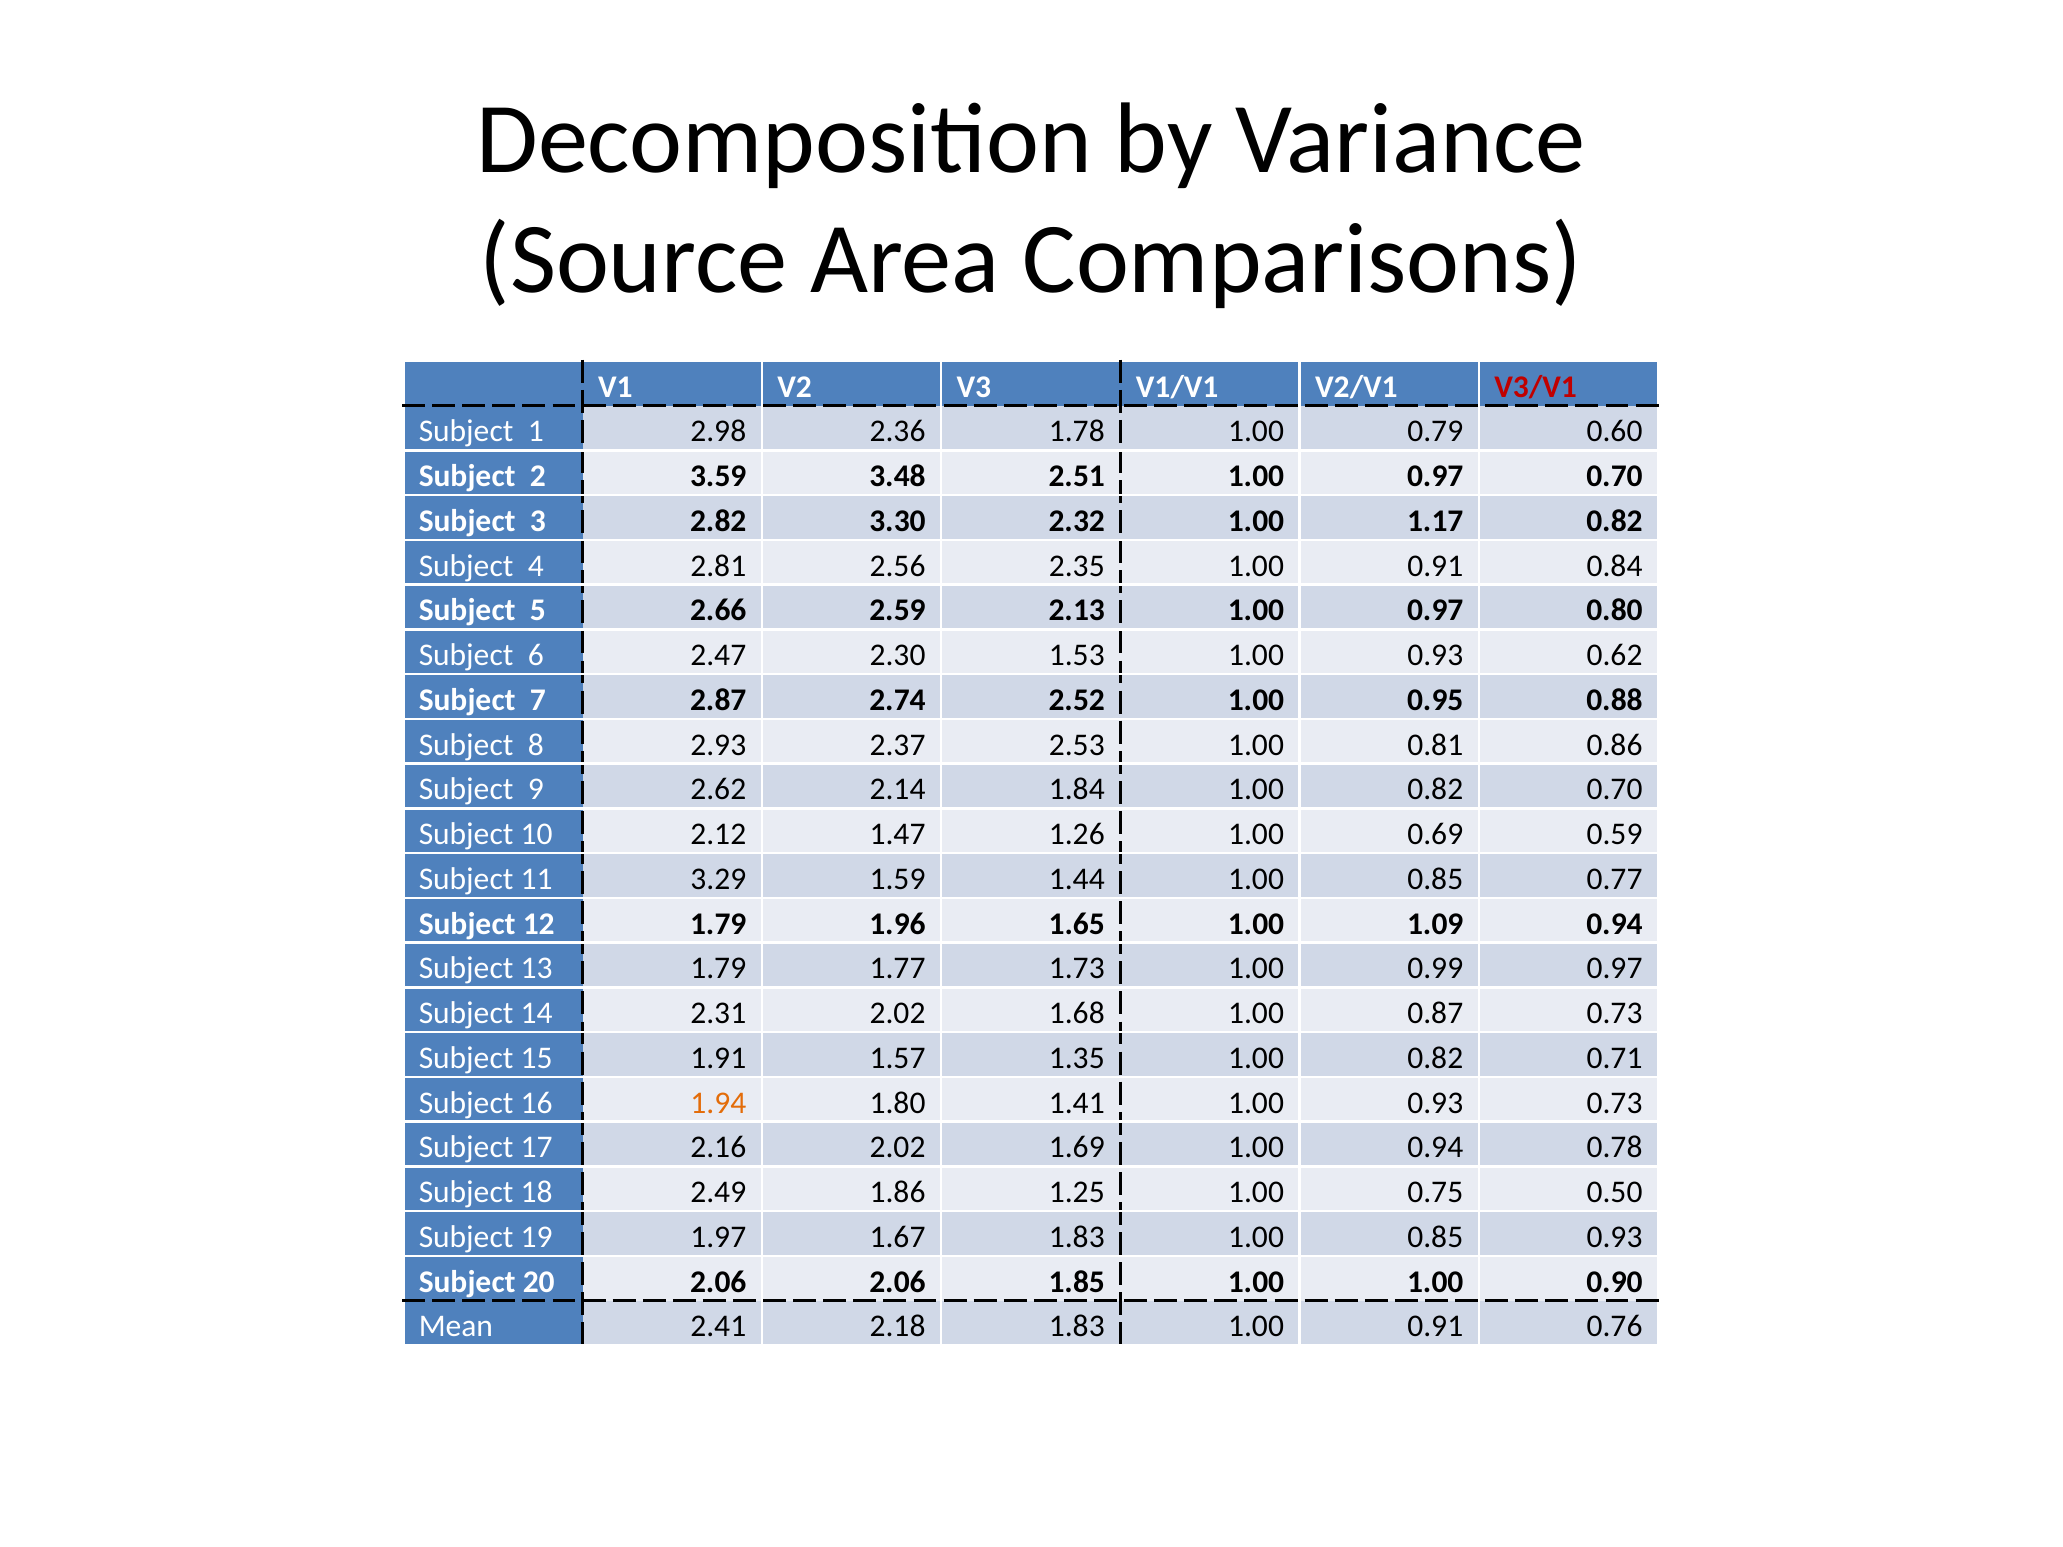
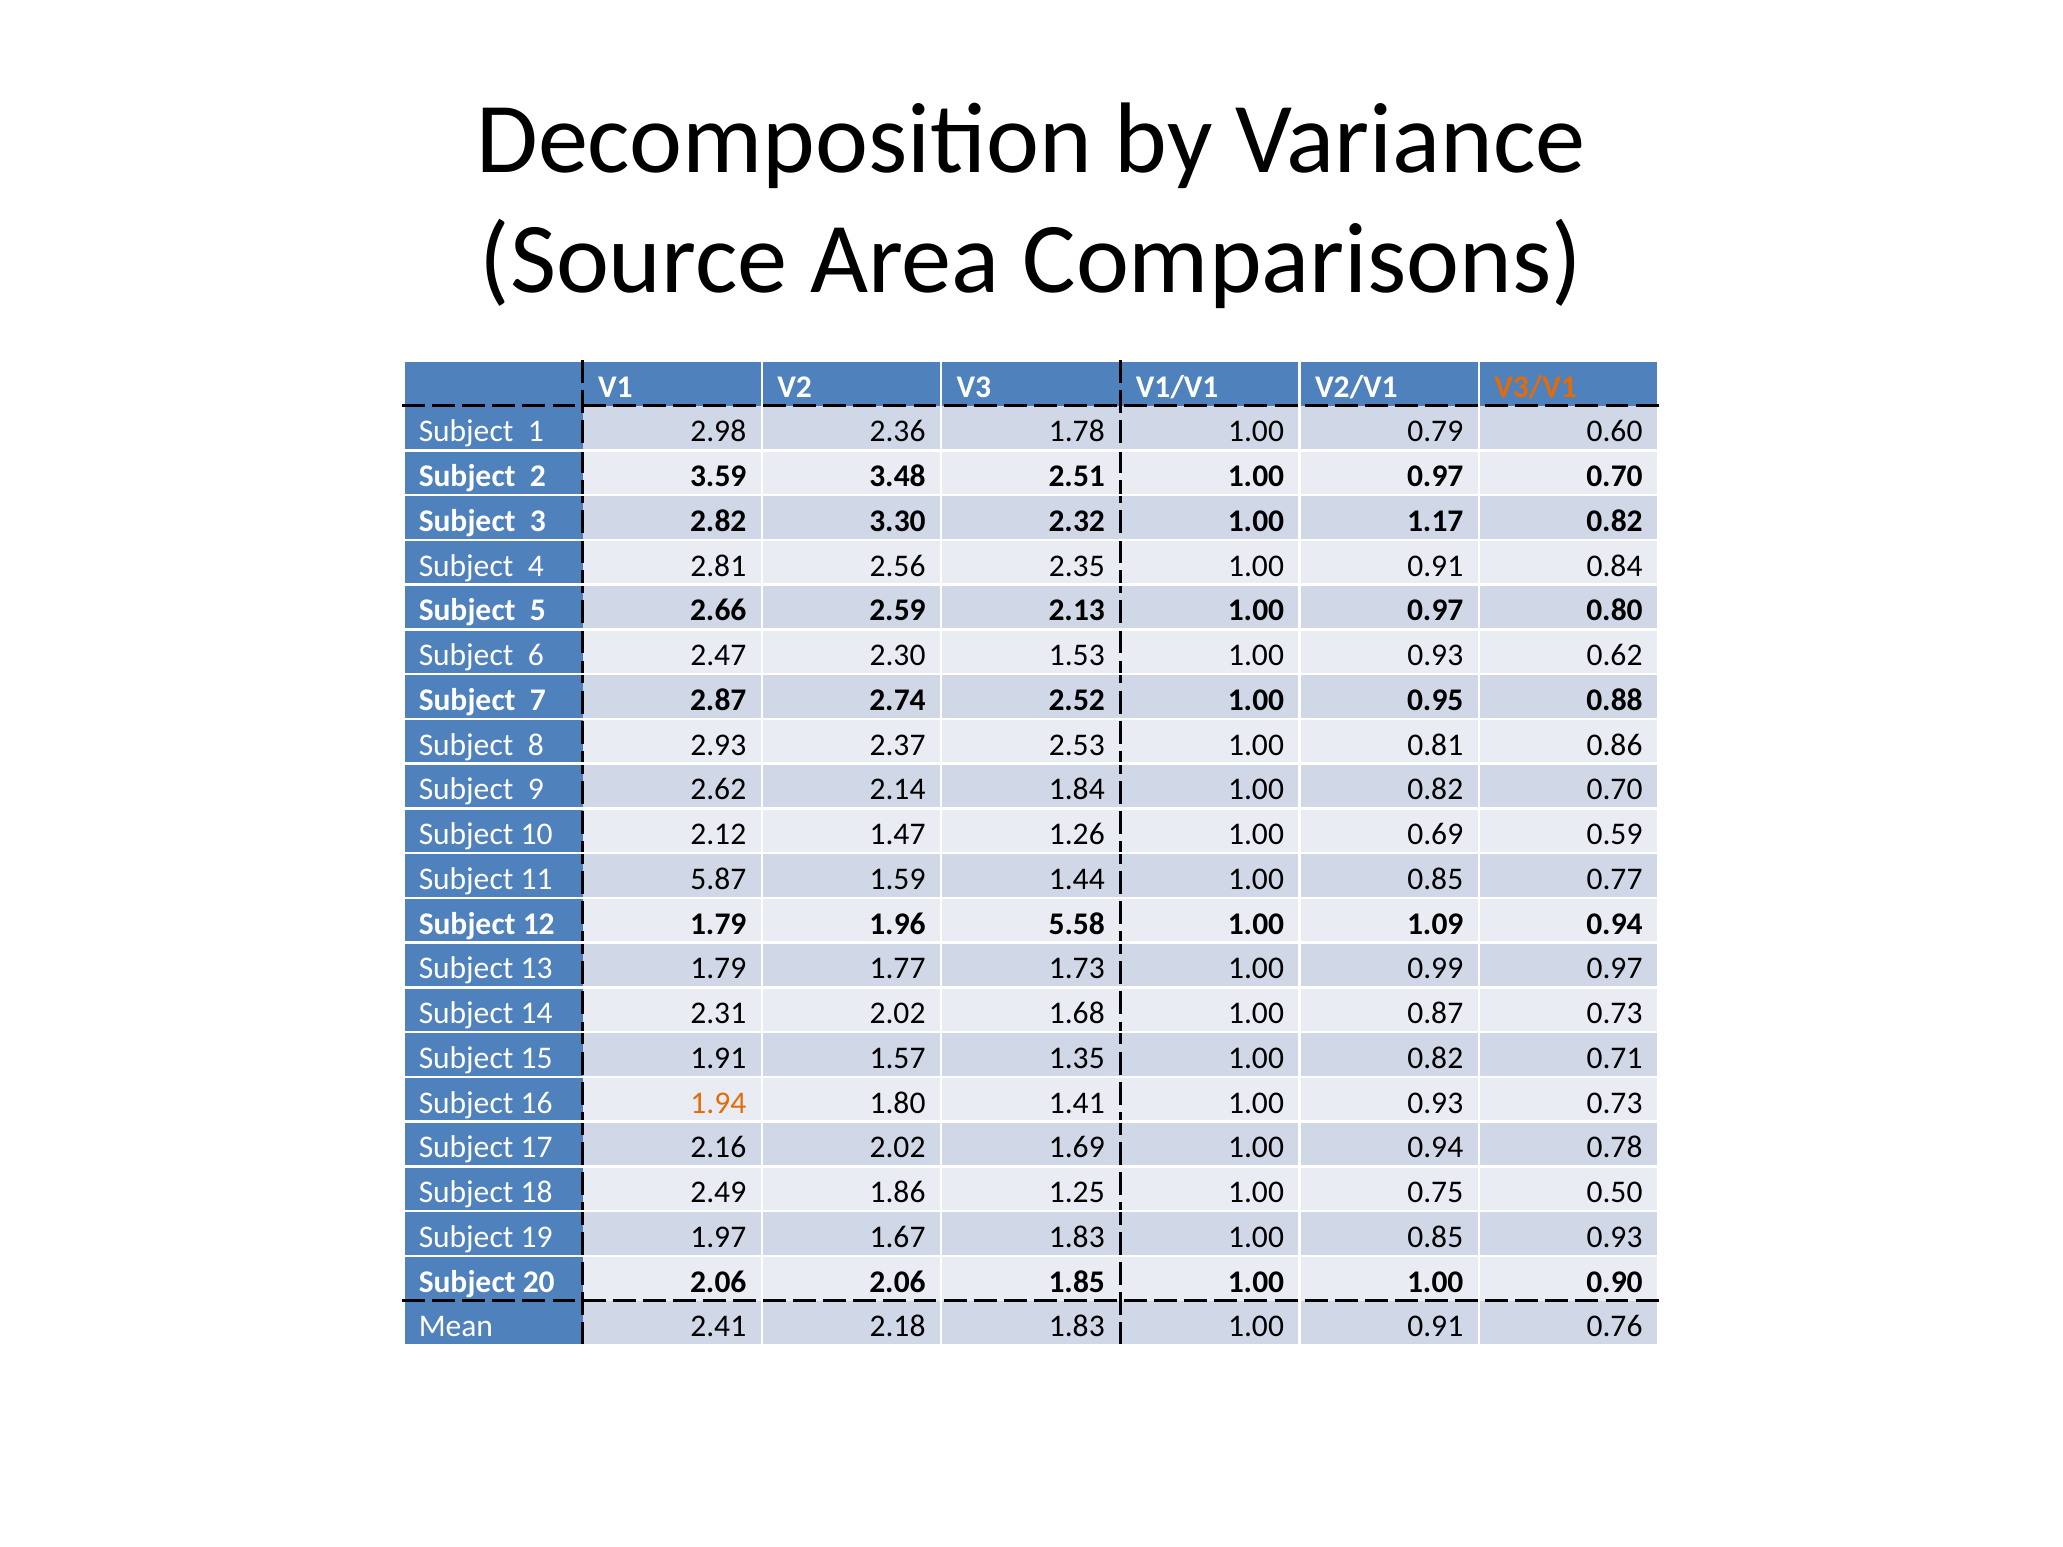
V3/V1 colour: red -> orange (1536, 387)
3.29: 3.29 -> 5.87 (718, 879)
1.65: 1.65 -> 5.58 (1077, 924)
